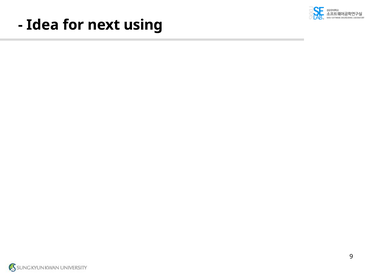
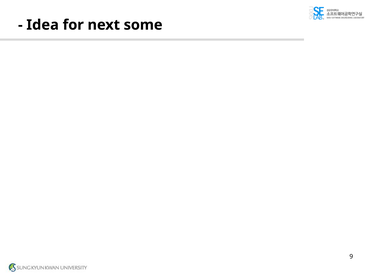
using: using -> some (143, 25)
